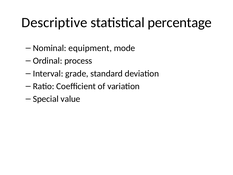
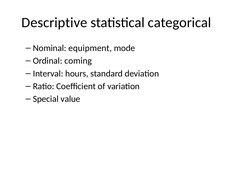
percentage: percentage -> categorical (180, 23)
process: process -> coming (78, 61)
grade: grade -> hours (77, 73)
